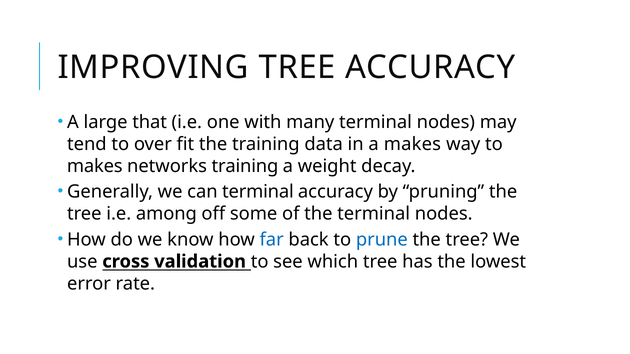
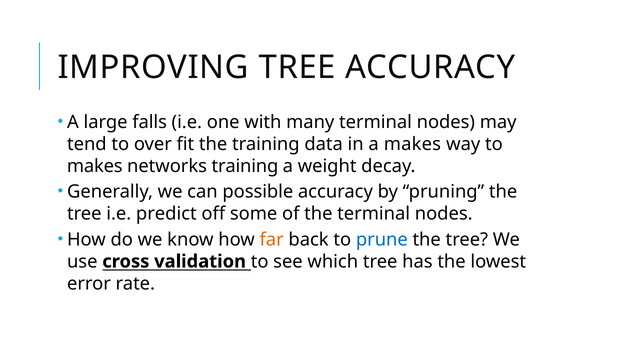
that: that -> falls (150, 122)
can terminal: terminal -> possible (258, 192)
among: among -> predict (166, 214)
far colour: blue -> orange (272, 240)
